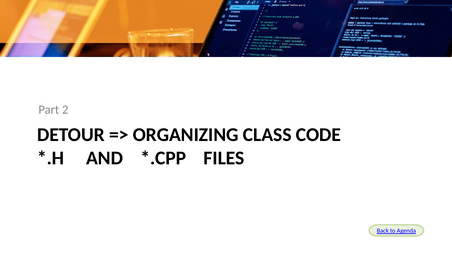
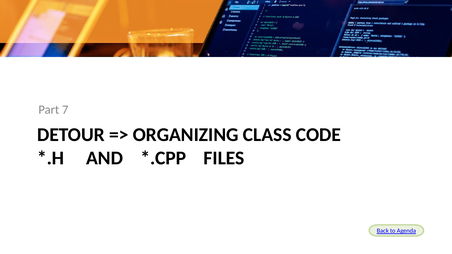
2: 2 -> 7 (65, 110)
